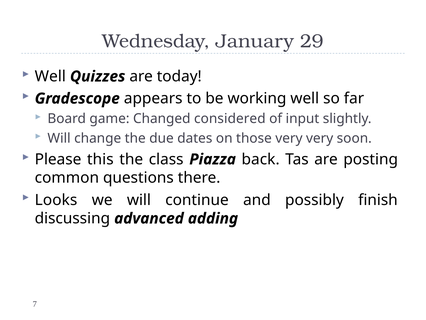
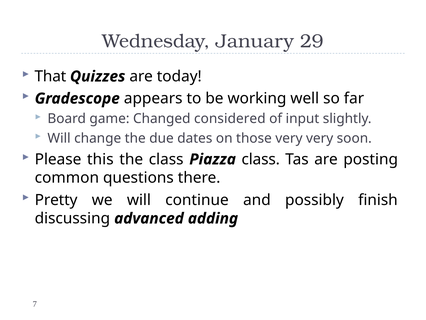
Well: Well -> That (50, 76)
Piazza back: back -> class (261, 159)
Looks: Looks -> Pretty (56, 200)
